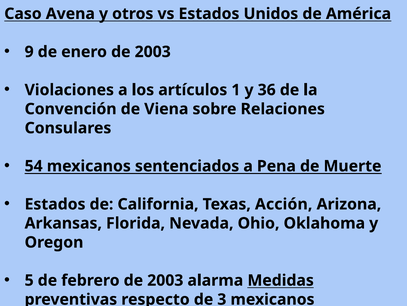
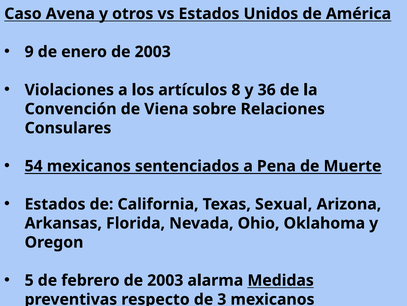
1: 1 -> 8 (236, 90)
Acción: Acción -> Sexual (284, 204)
